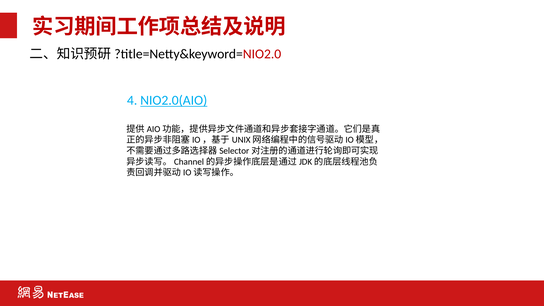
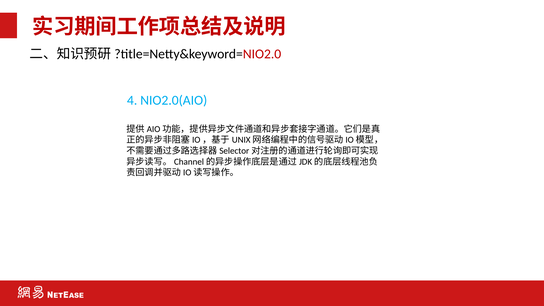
NIO2.0(AIO underline: present -> none (174, 100)
